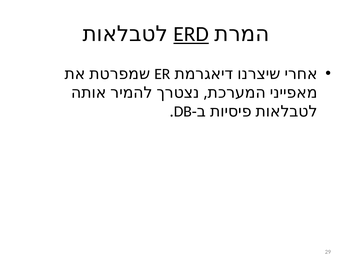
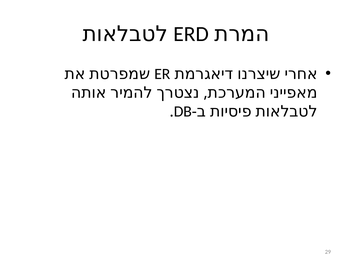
ERD underline: present -> none (191, 34)
